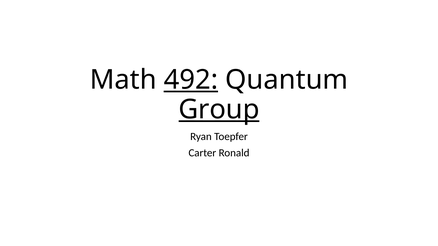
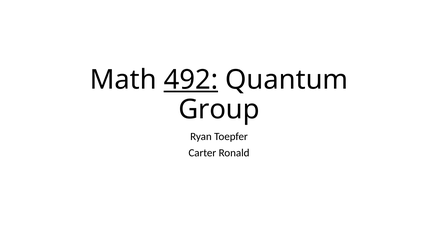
Group underline: present -> none (219, 109)
